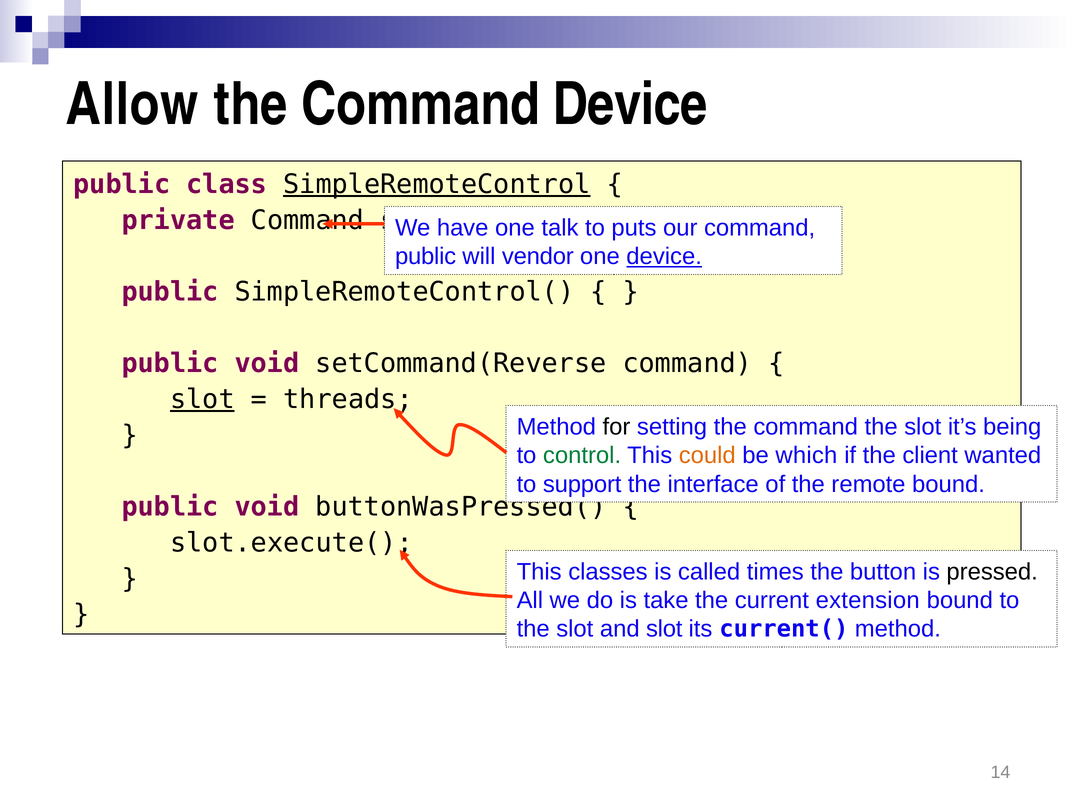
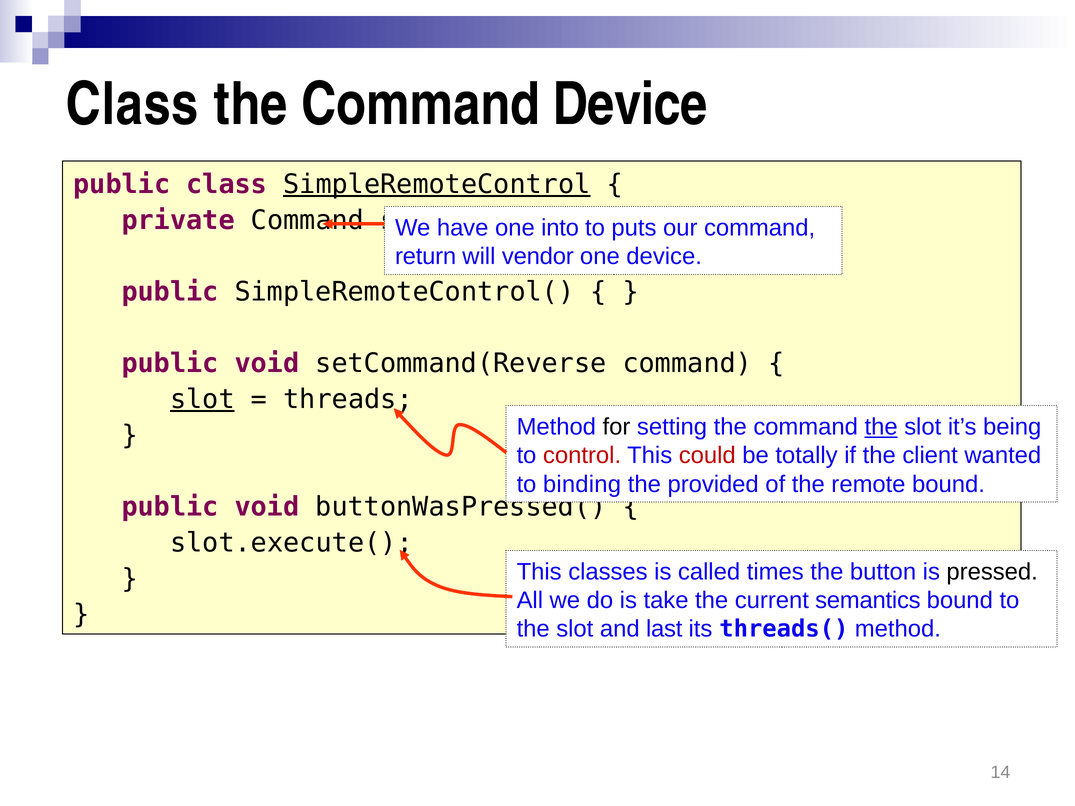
Allow: Allow -> Class (132, 104)
talk: talk -> into (560, 228)
public: public -> return (426, 257)
device underline: present -> none (664, 257)
the underline: none -> present (881, 427)
control colour: green -> red (582, 456)
could colour: orange -> red (707, 456)
which: which -> totally (807, 456)
support: support -> binding (582, 484)
interface: interface -> provided (713, 484)
extension: extension -> semantics (868, 601)
and slot: slot -> last (664, 629)
current(: current( -> threads( (784, 629)
